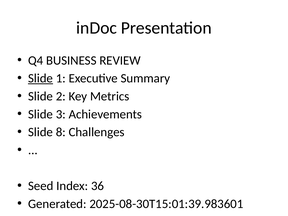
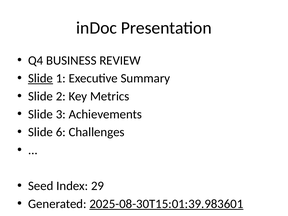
8: 8 -> 6 (61, 132)
36: 36 -> 29 (98, 186)
2025-08-30T15:01:39.983601 underline: none -> present (166, 204)
